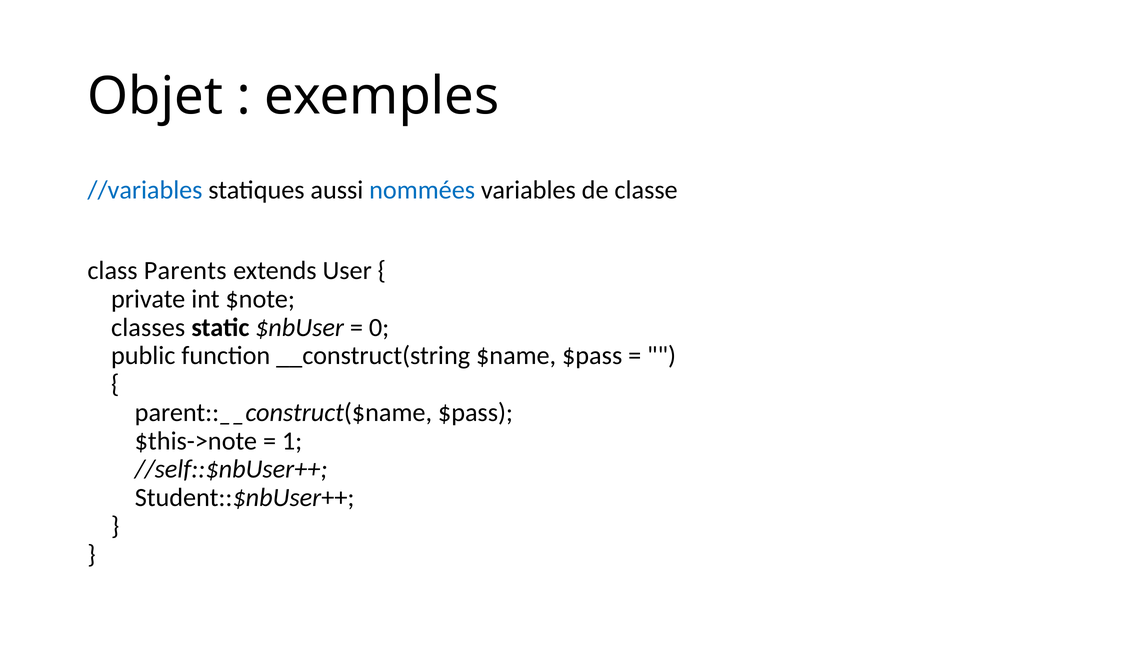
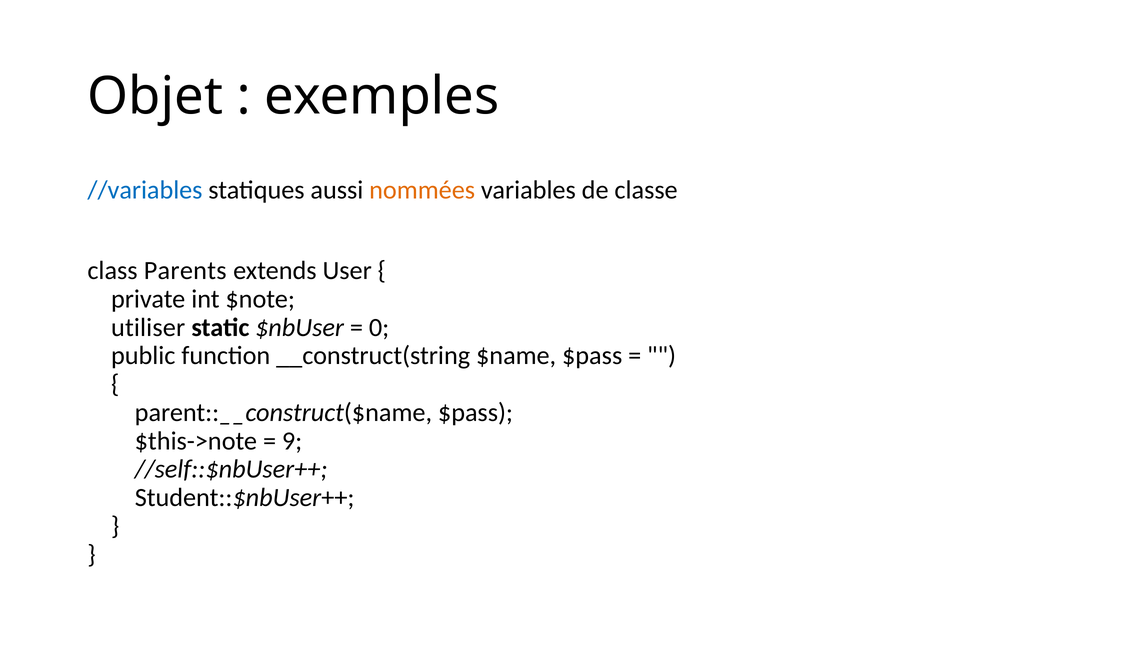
nommées colour: blue -> orange (422, 190)
classes: classes -> utiliser (148, 327)
1: 1 -> 9 (292, 441)
